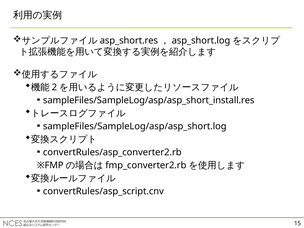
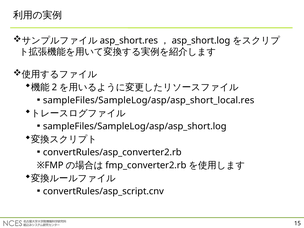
sampleFiles/SampleLog/asp/asp_short_install.res: sampleFiles/SampleLog/asp/asp_short_install.res -> sampleFiles/SampleLog/asp/asp_short_local.res (149, 100)
